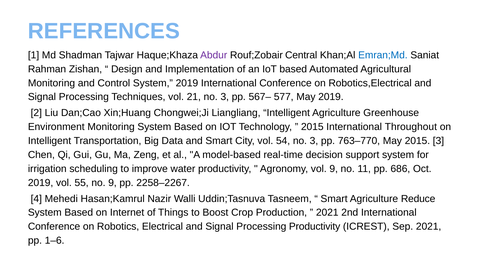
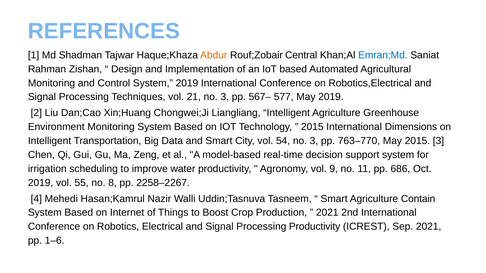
Abdur colour: purple -> orange (214, 55)
Throughout: Throughout -> Dimensions (411, 127)
no 9: 9 -> 8 (112, 183)
Reduce: Reduce -> Contain (418, 199)
